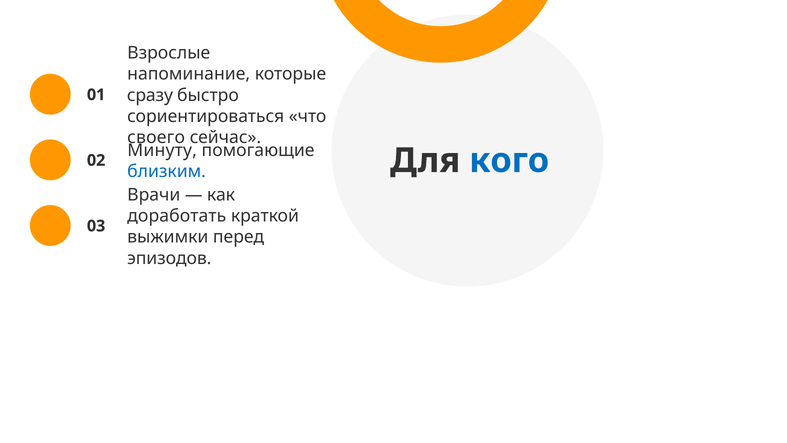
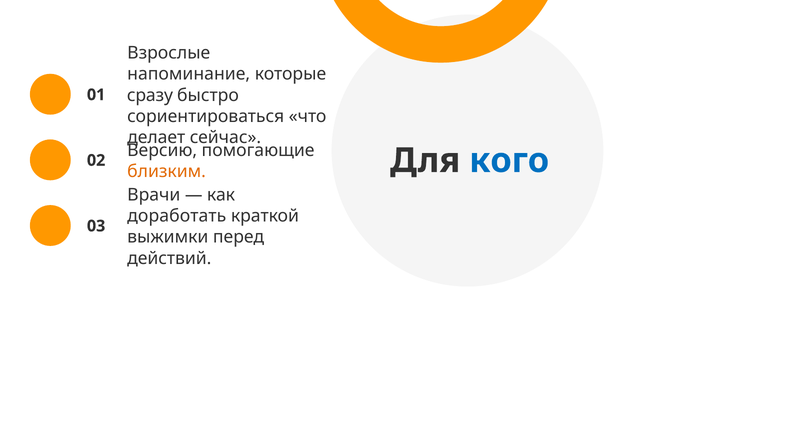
своего: своего -> делает (156, 137)
Минуту: Минуту -> Версию (162, 150)
близким colour: blue -> orange (167, 171)
эпизодов: эпизодов -> действий (169, 258)
